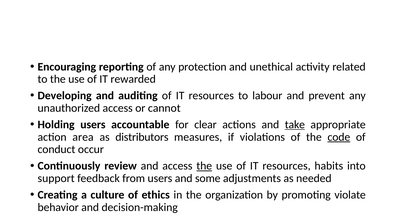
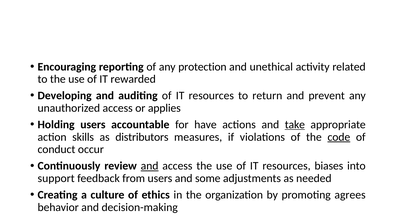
labour: labour -> return (267, 96)
cannot: cannot -> applies (164, 108)
clear: clear -> have (205, 125)
area: area -> skills (83, 137)
and underline: none -> present (150, 166)
the underline: present -> none (204, 166)
habits: habits -> biases (329, 166)
violate: violate -> agrees (350, 196)
